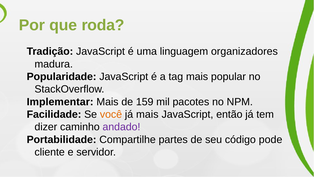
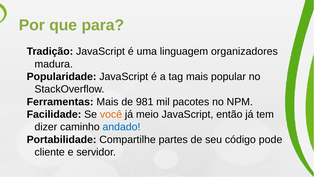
roda: roda -> para (103, 25)
Implementar: Implementar -> Ferramentas (60, 102)
159: 159 -> 981 (145, 102)
já mais: mais -> meio (147, 114)
andado colour: purple -> blue (121, 127)
